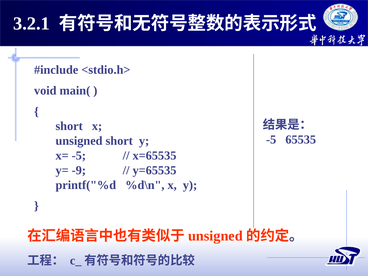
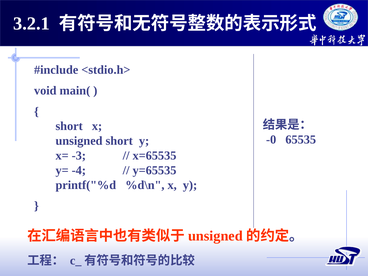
-5: -5 -> -0 (271, 140)
x= -5: -5 -> -3 (79, 156)
-9: -9 -> -4 (79, 170)
